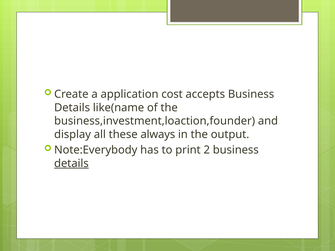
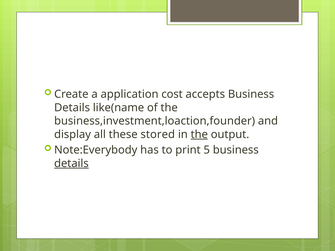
always: always -> stored (158, 134)
the underline: none -> present (199, 134)
2: 2 -> 5 (207, 150)
